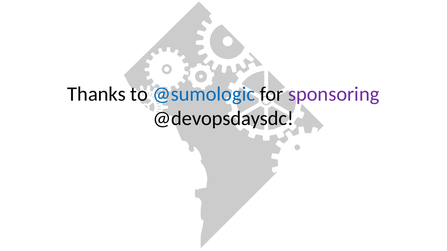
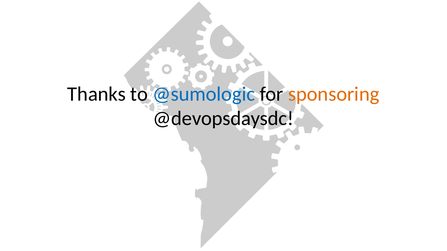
sponsoring colour: purple -> orange (334, 94)
